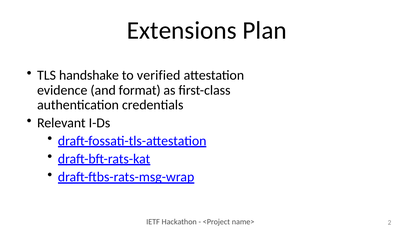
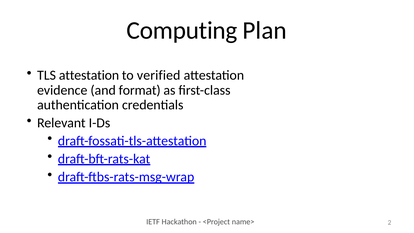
Extensions: Extensions -> Computing (182, 30)
TLS handshake: handshake -> attestation (89, 75)
